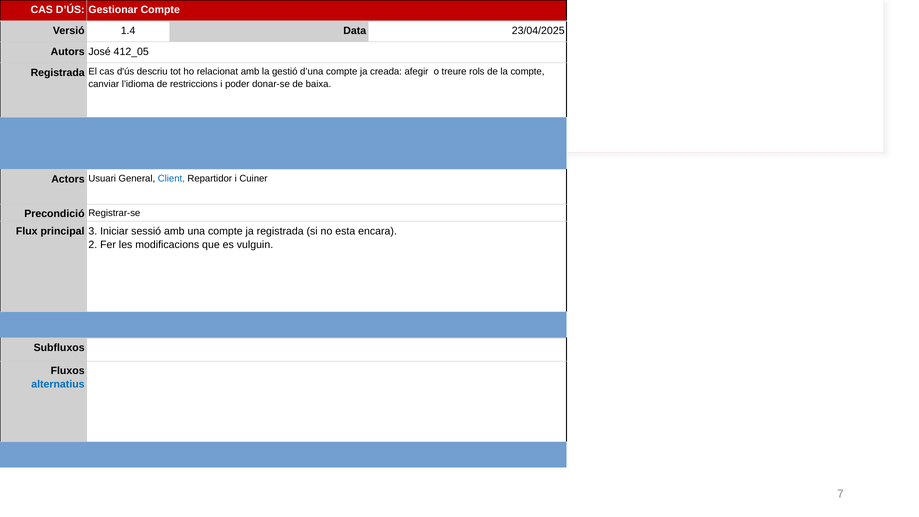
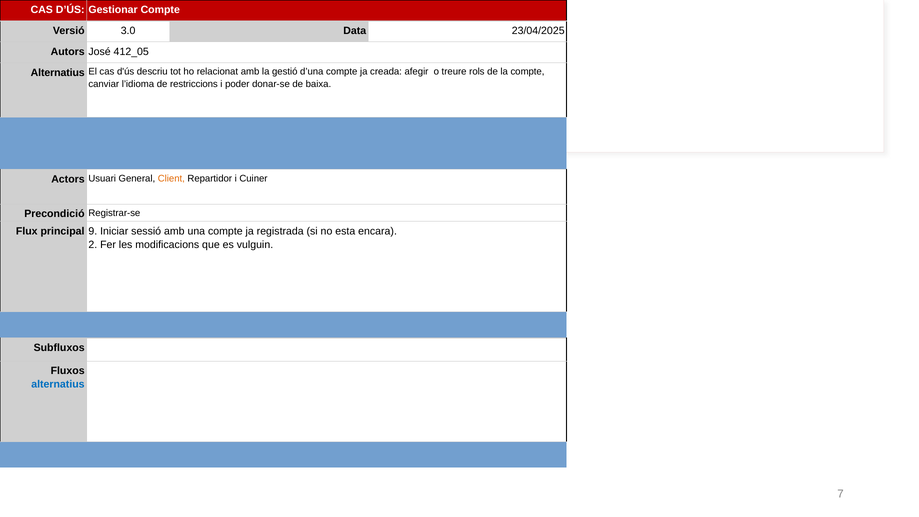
1.4: 1.4 -> 3.0 (128, 31)
Registrada: Registrada -> Alternatius (58, 73)
Client colour: blue -> orange (171, 178)
3: 3 -> 9 (93, 231)
